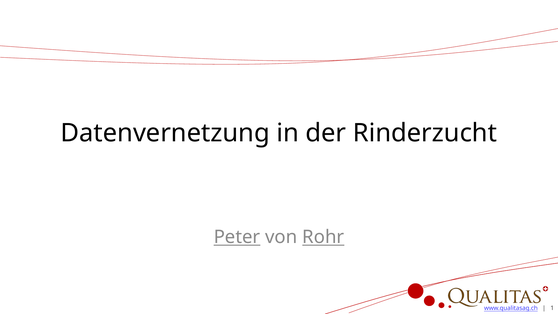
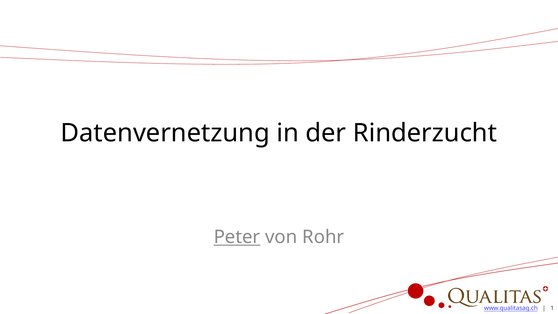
Rohr underline: present -> none (323, 237)
